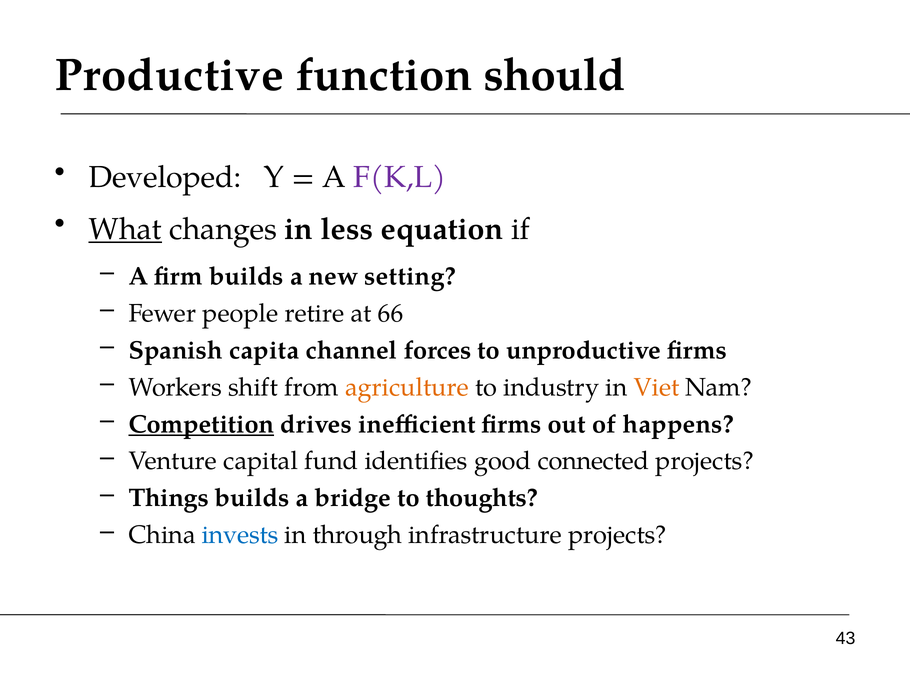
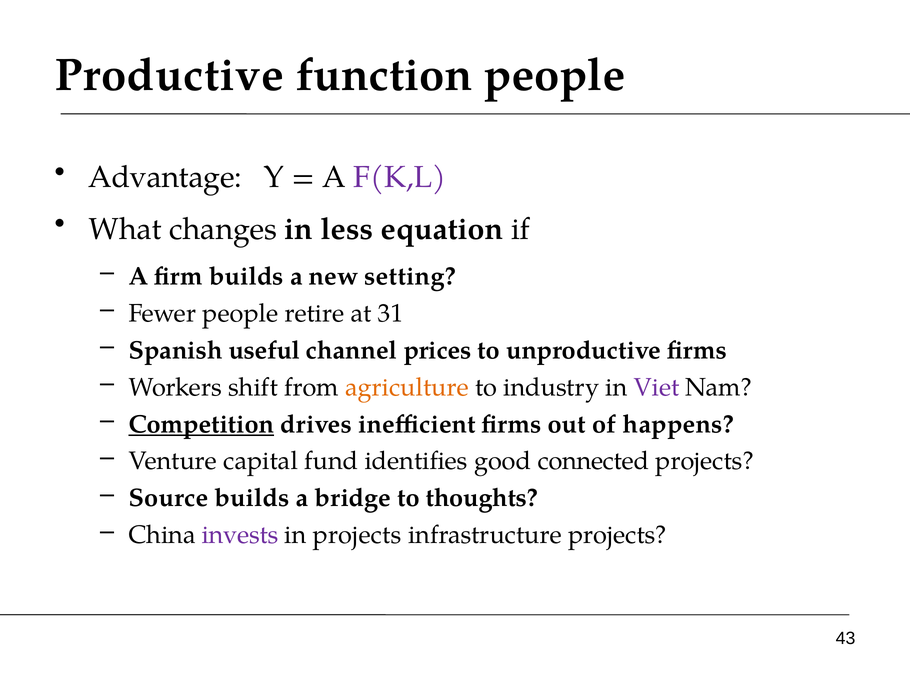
function should: should -> people (554, 75)
Developed: Developed -> Advantage (165, 177)
What underline: present -> none (125, 229)
66: 66 -> 31 (391, 313)
capita: capita -> useful (264, 350)
forces: forces -> prices (437, 350)
Viet colour: orange -> purple (657, 387)
Things: Things -> Source (168, 498)
invests colour: blue -> purple (240, 535)
in through: through -> projects (357, 535)
